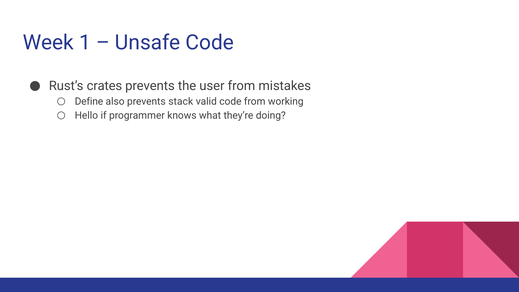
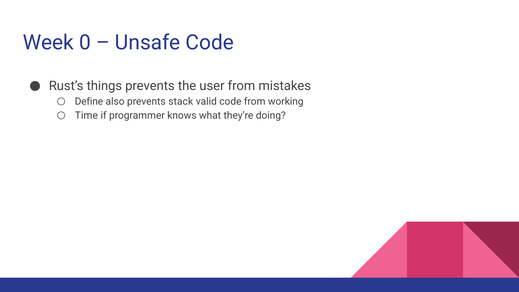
1: 1 -> 0 (85, 42)
crates: crates -> things (104, 86)
Hello: Hello -> Time (86, 115)
